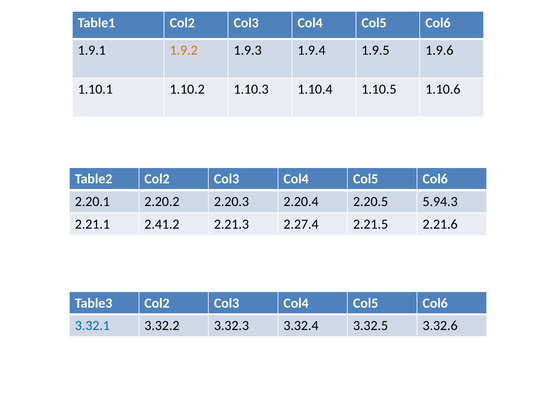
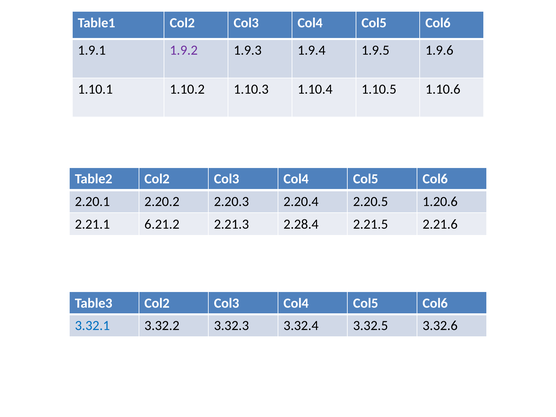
1.9.2 colour: orange -> purple (184, 50)
5.94.3: 5.94.3 -> 1.20.6 (440, 202)
2.41.2: 2.41.2 -> 6.21.2 (162, 224)
2.27.4: 2.27.4 -> 2.28.4 (301, 224)
